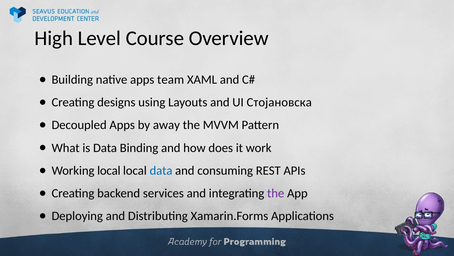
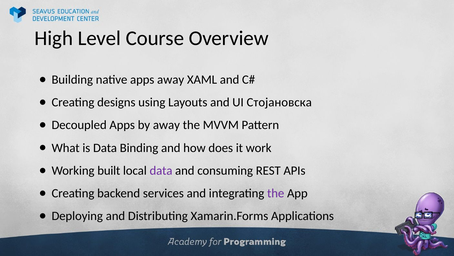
apps team: team -> away (171, 79)
Working local: local -> built (109, 170)
data colour: blue -> purple (161, 170)
